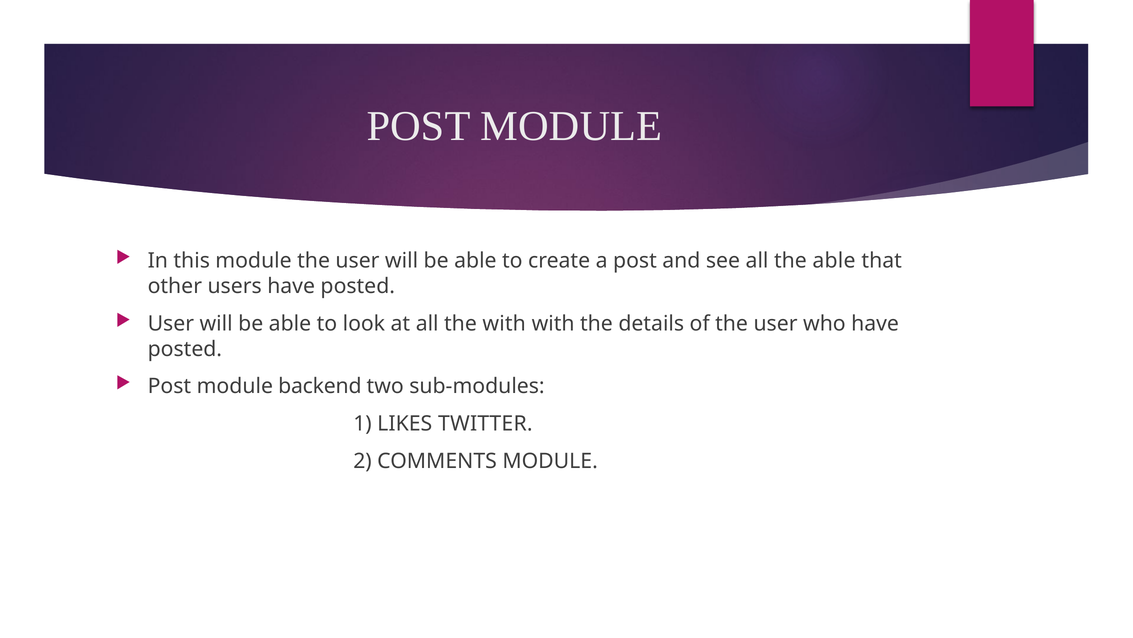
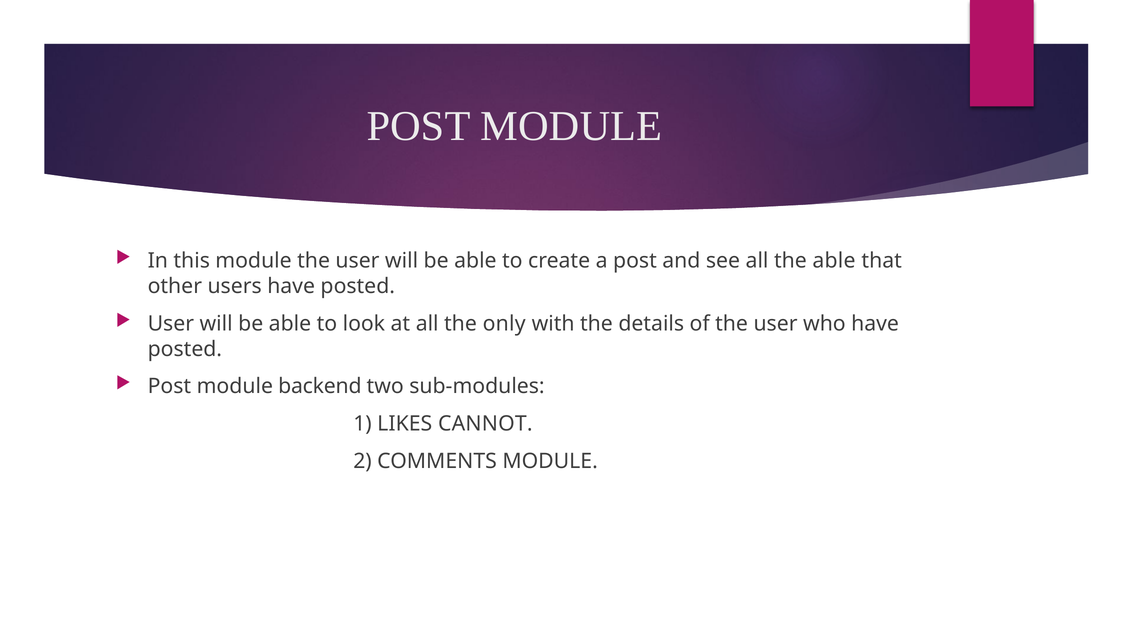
the with: with -> only (504, 323)
TWITTER: TWITTER -> CANNOT (485, 423)
